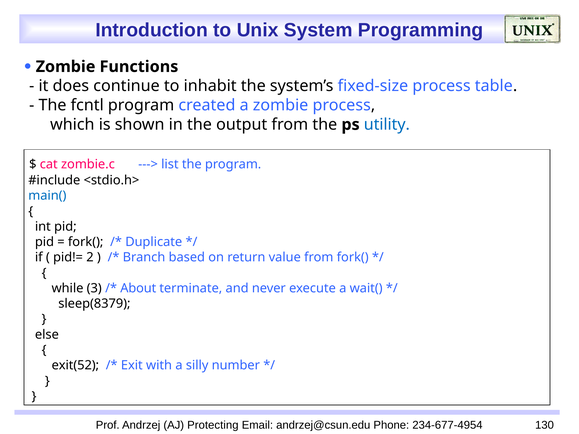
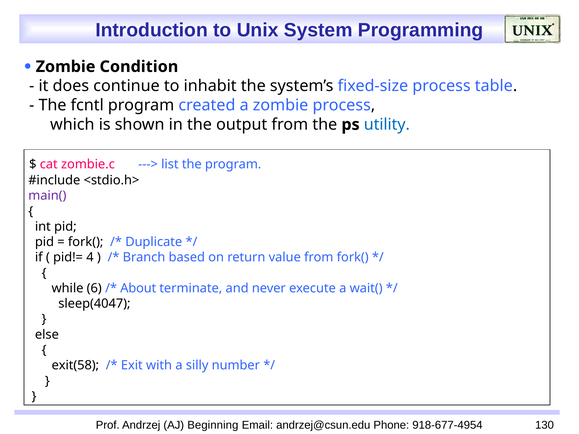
Functions: Functions -> Condition (139, 67)
main( colour: blue -> purple (47, 196)
2: 2 -> 4 (90, 258)
3: 3 -> 6 (94, 288)
sleep(8379: sleep(8379 -> sleep(4047 (94, 304)
exit(52: exit(52 -> exit(58 (75, 366)
Protecting: Protecting -> Beginning (213, 425)
234-677-4954: 234-677-4954 -> 918-677-4954 (447, 425)
